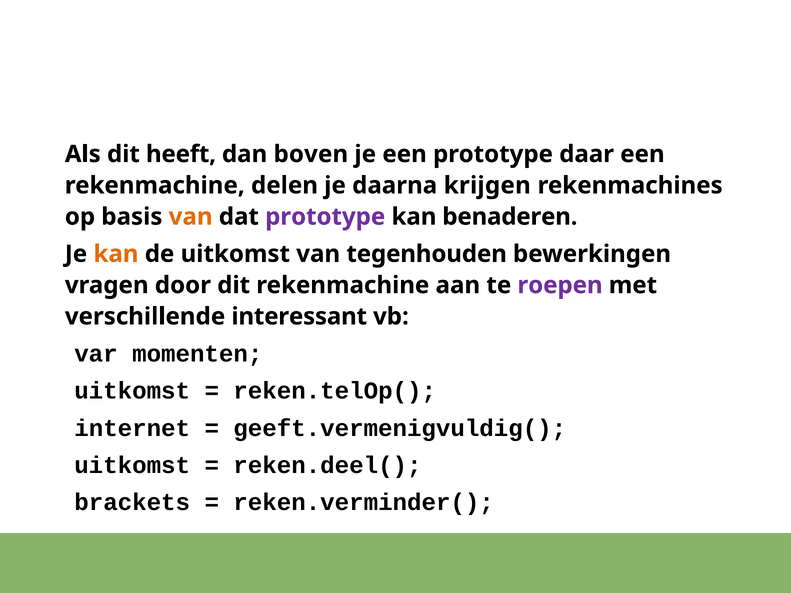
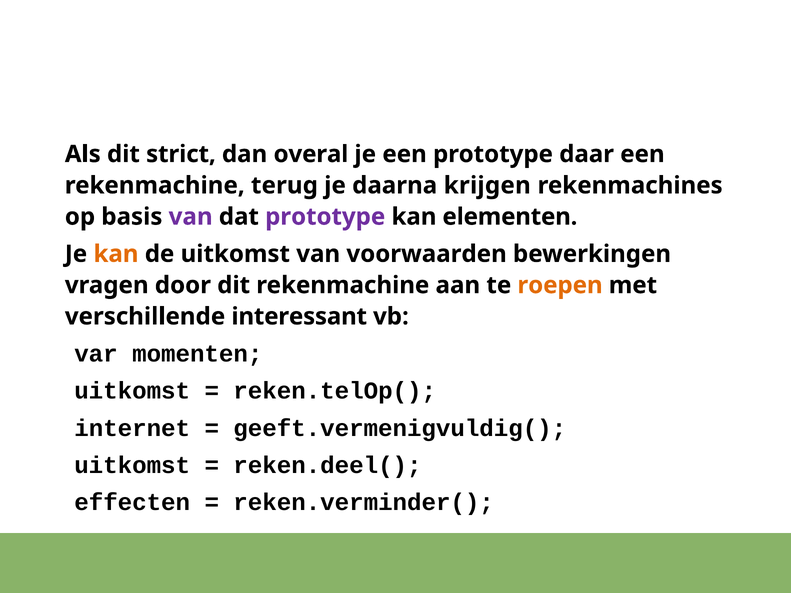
heeft: heeft -> strict (181, 154)
boven: boven -> overal (311, 154)
delen: delen -> terug (284, 186)
van colour: orange -> purple (191, 217)
benaderen: benaderen -> elementen (510, 217)
tegenhouden: tegenhouden -> voorwaarden (427, 254)
roepen colour: purple -> orange (560, 285)
brackets: brackets -> effecten (132, 503)
